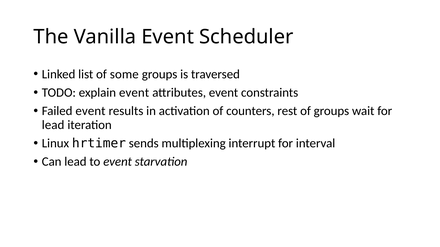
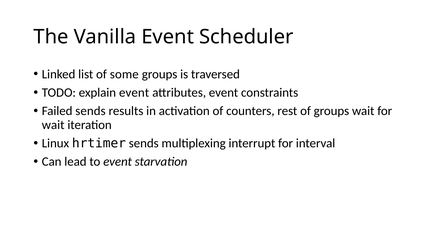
Failed event: event -> sends (90, 111)
lead: lead -> wait (53, 125)
